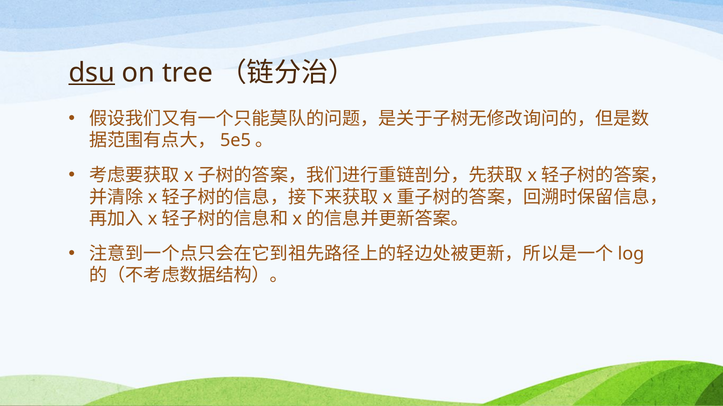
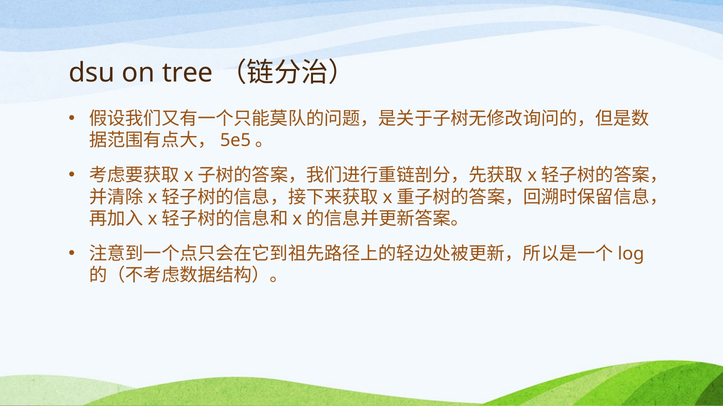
dsu underline: present -> none (92, 73)
